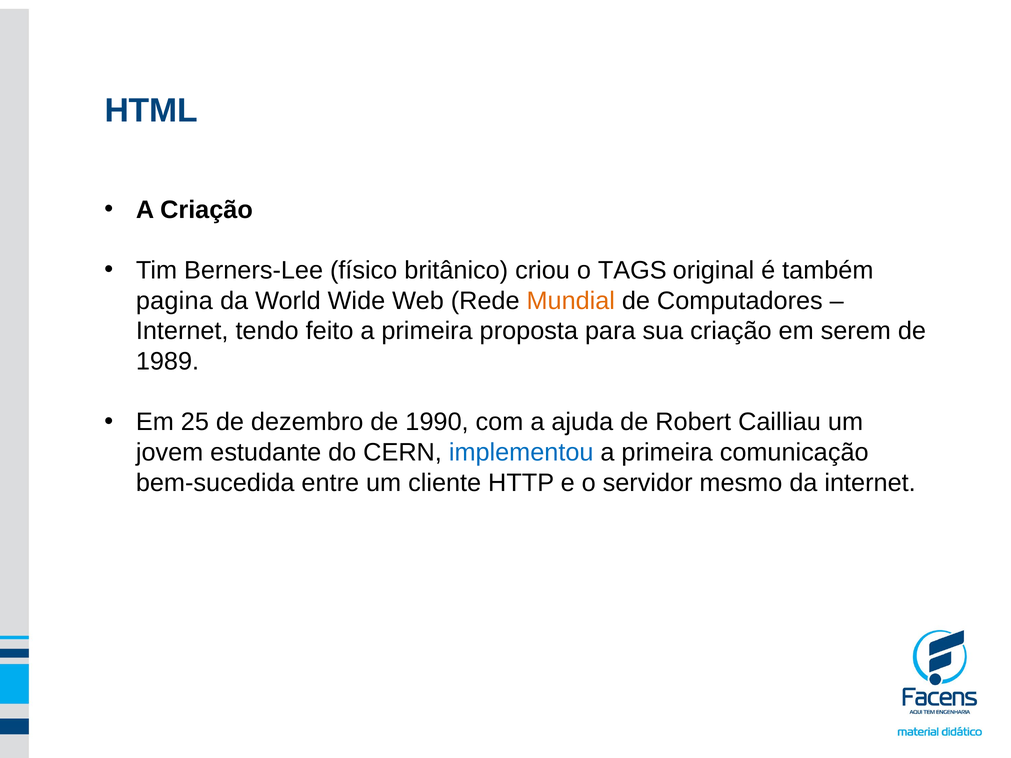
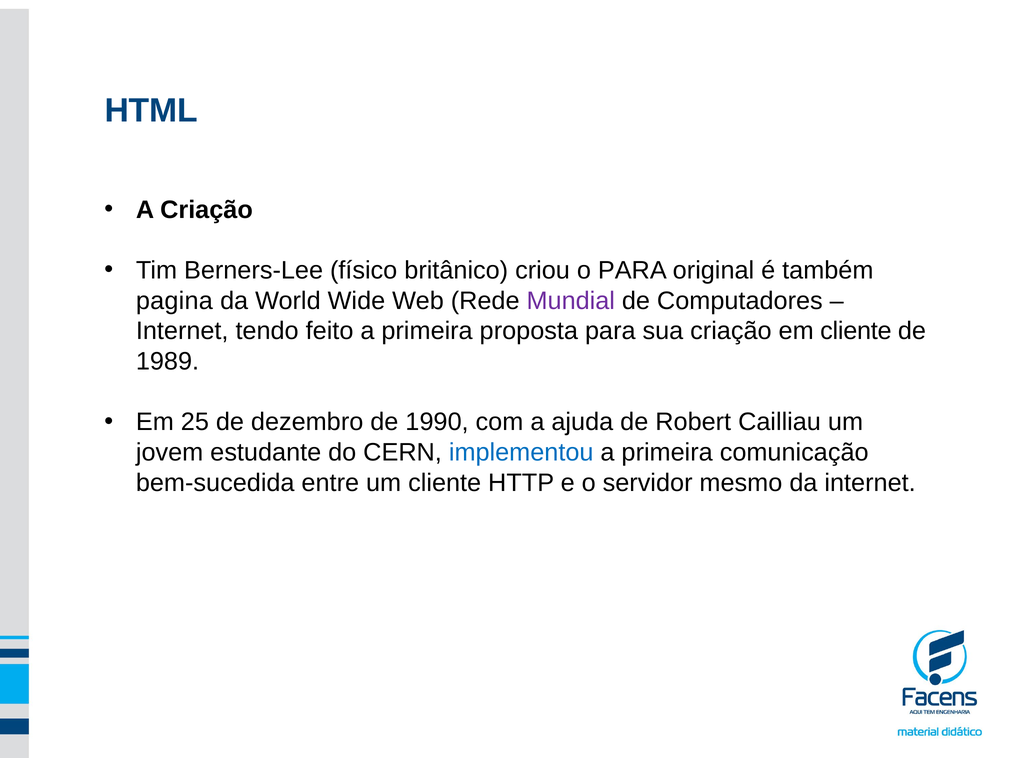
o TAGS: TAGS -> PARA (632, 271)
Mundial colour: orange -> purple (571, 301)
em serem: serem -> cliente (856, 331)
